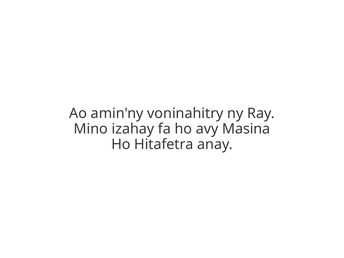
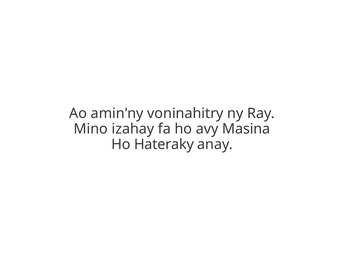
Hitafetra: Hitafetra -> Hateraky (164, 144)
